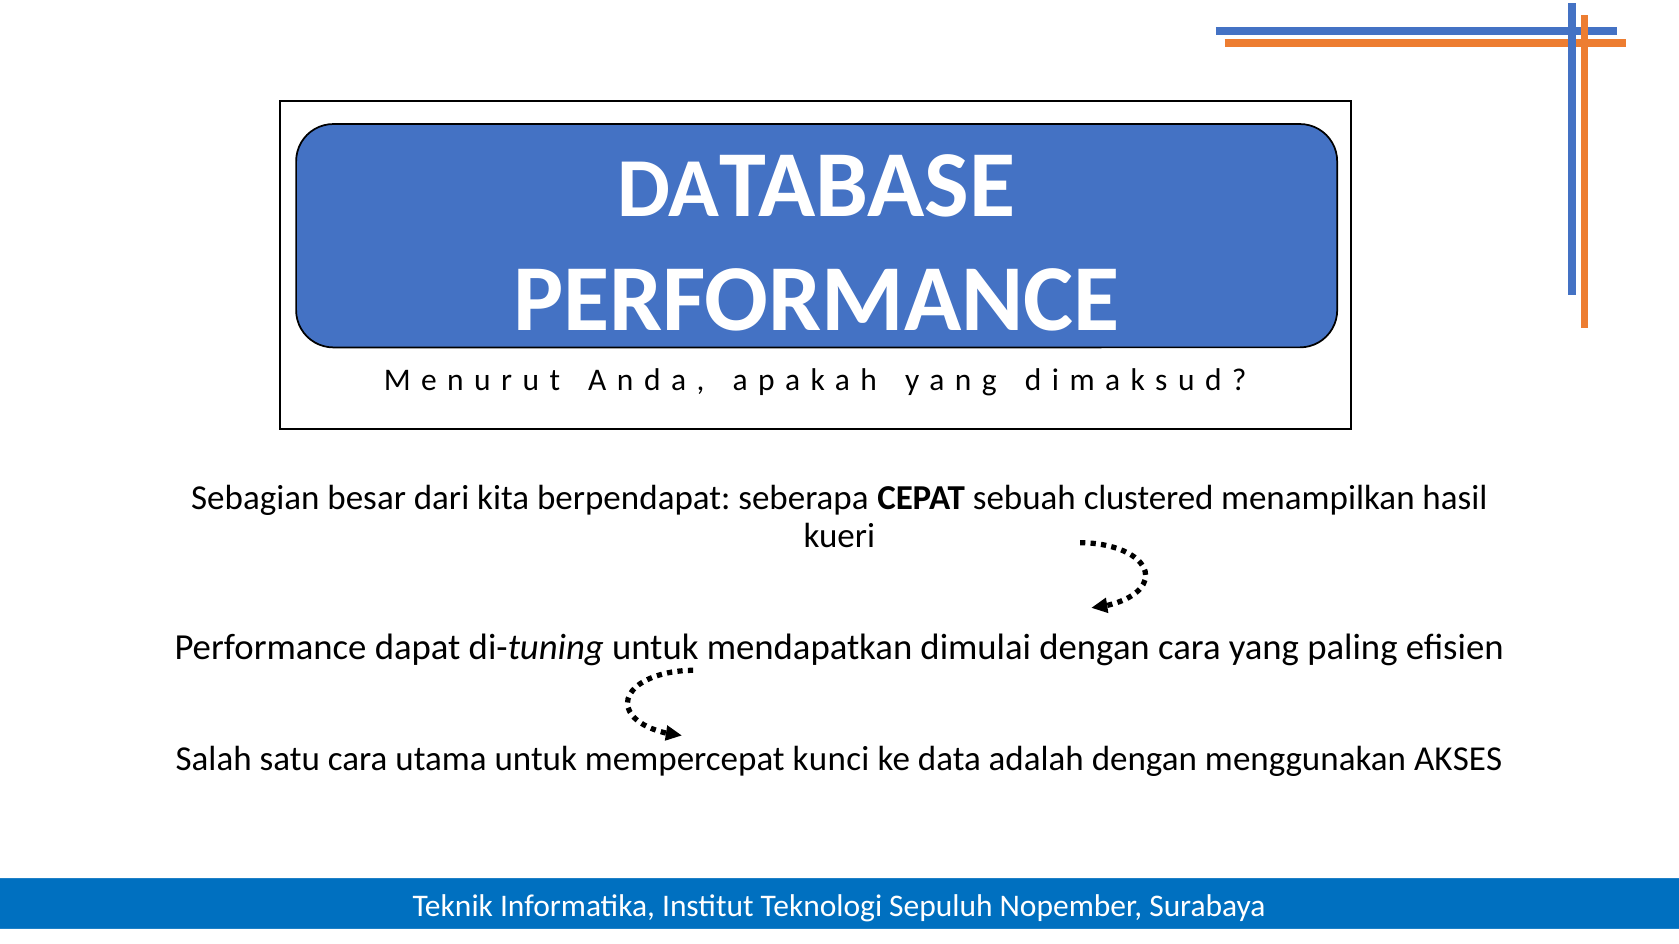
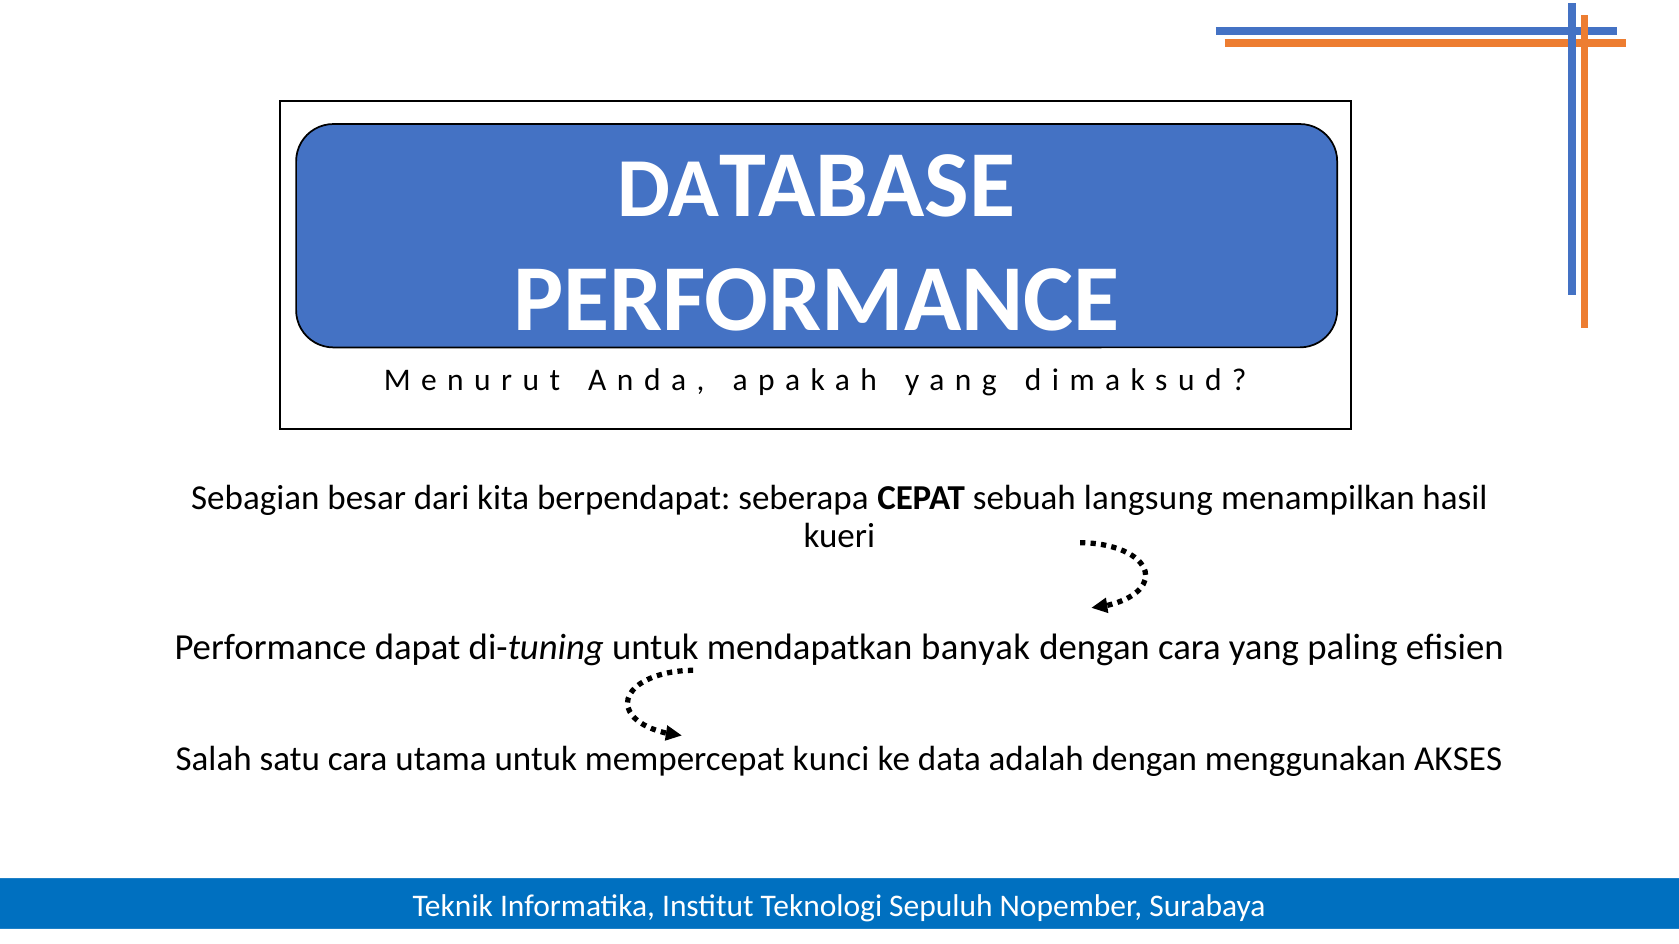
clustered: clustered -> langsung (1148, 499)
dimulai: dimulai -> banyak (976, 648)
